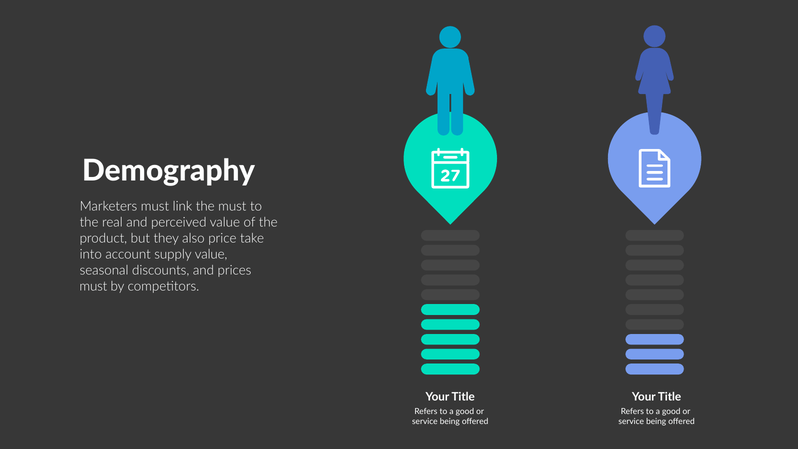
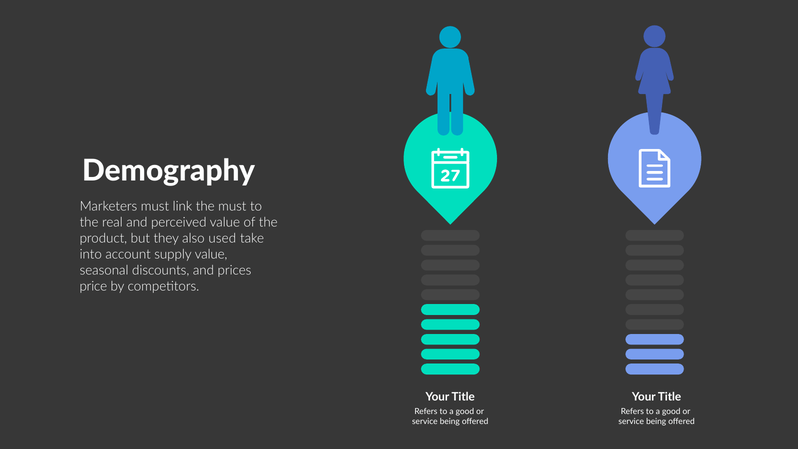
price: price -> used (222, 238)
must: must -> price (93, 286)
